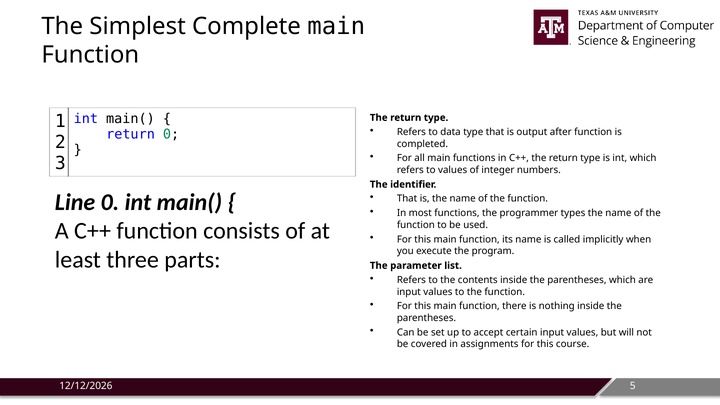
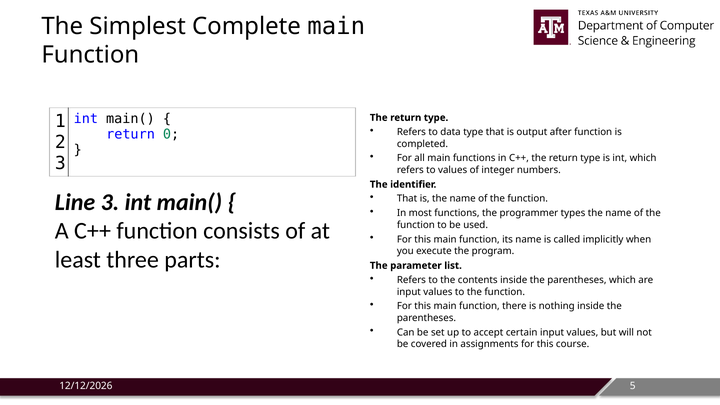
Line 0: 0 -> 3 (110, 202)
